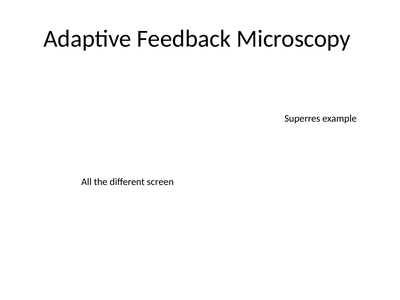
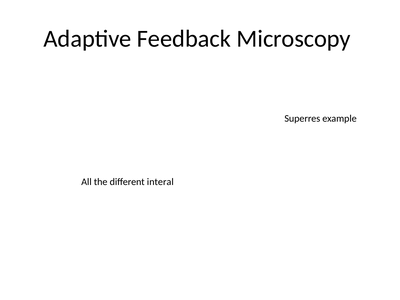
screen: screen -> interal (160, 182)
